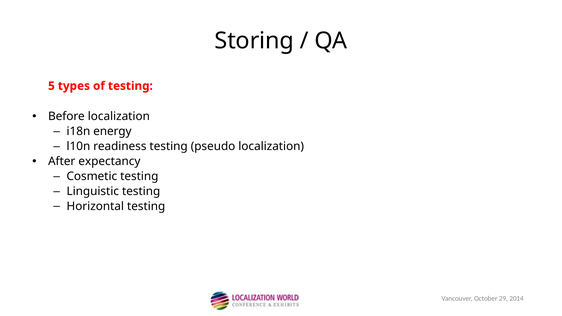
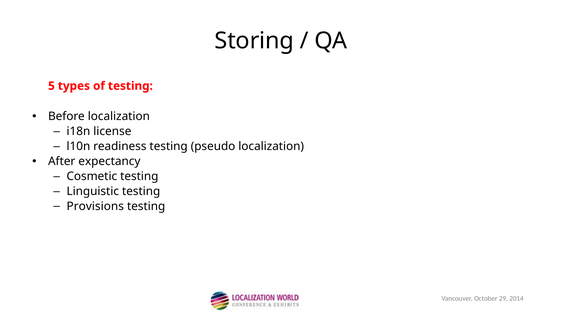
energy: energy -> license (112, 131)
Horizontal: Horizontal -> Provisions (95, 206)
